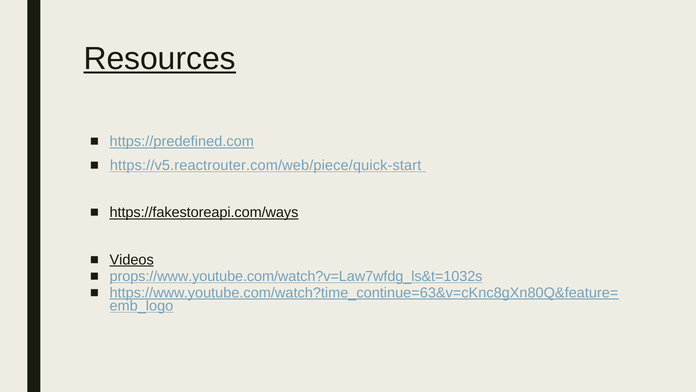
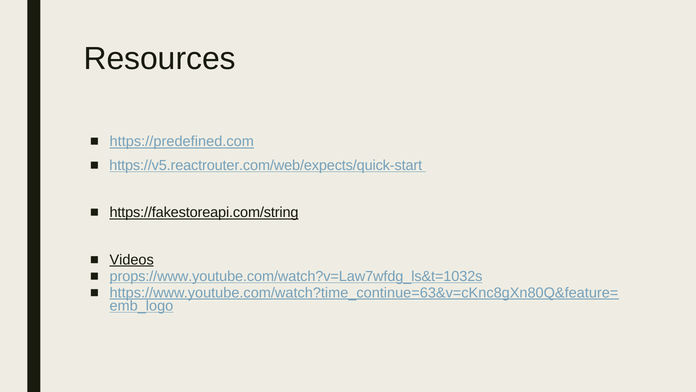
Resources underline: present -> none (160, 59)
https://v5.reactrouter.com/web/piece/quick-start: https://v5.reactrouter.com/web/piece/quick-start -> https://v5.reactrouter.com/web/expects/quick-start (266, 165)
https://fakestoreapi.com/ways: https://fakestoreapi.com/ways -> https://fakestoreapi.com/string (204, 212)
